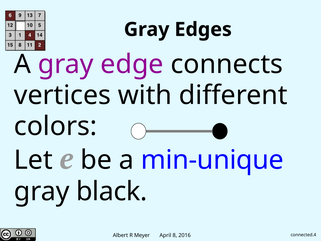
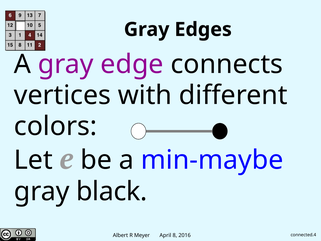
min-unique: min-unique -> min-maybe (212, 160)
